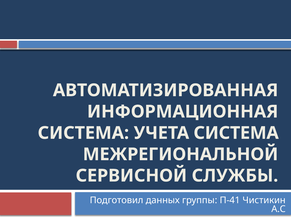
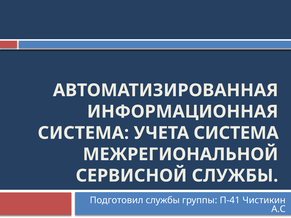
Подготовил данных: данных -> службы (163, 200)
